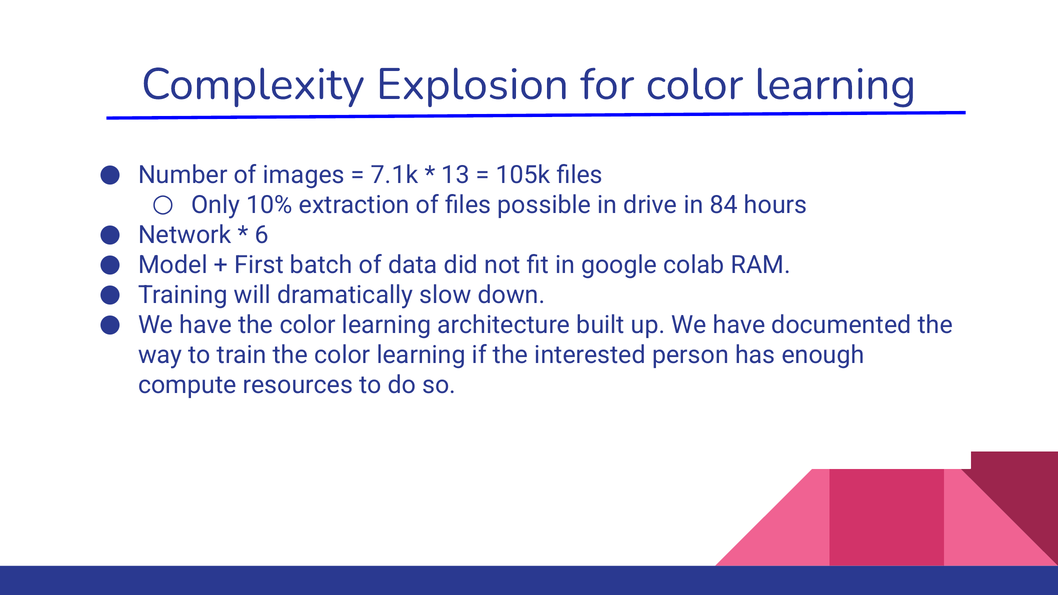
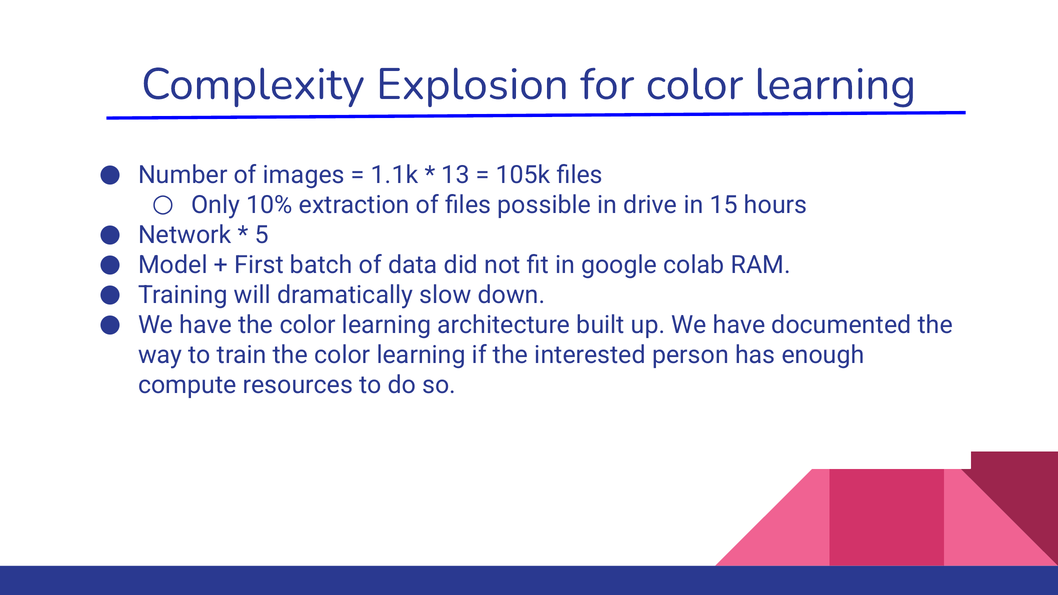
7.1k: 7.1k -> 1.1k (395, 175)
84: 84 -> 15 (724, 205)
6: 6 -> 5 (262, 235)
